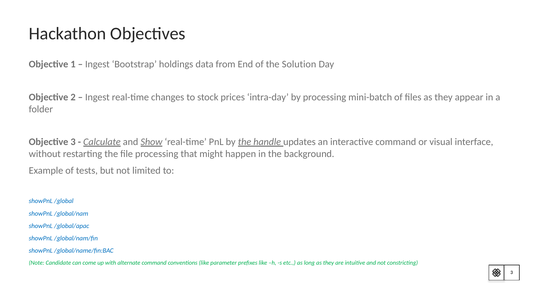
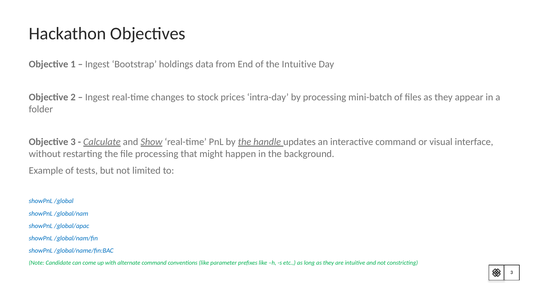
the Solution: Solution -> Intuitive (299, 64)
